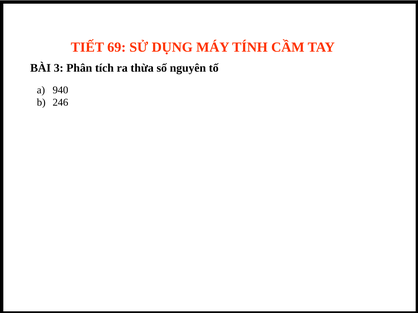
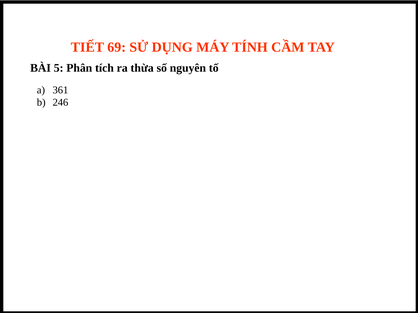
3: 3 -> 5 (59, 68)
940: 940 -> 361 (60, 90)
